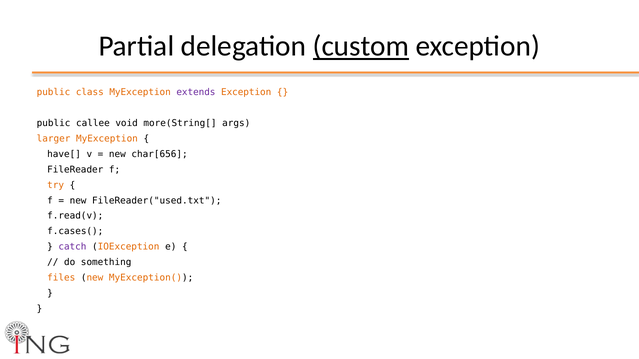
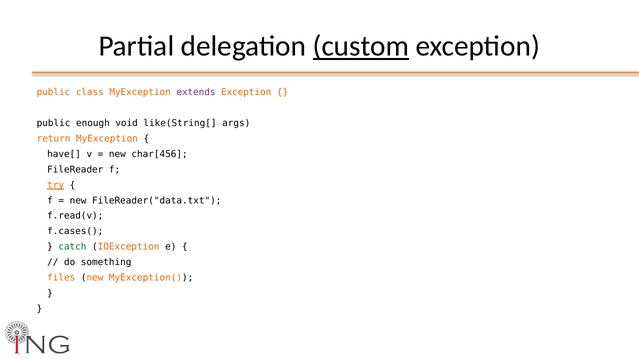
callee: callee -> enough (93, 123)
more(String[: more(String[ -> like(String[ (180, 123)
larger: larger -> return (54, 139)
char[656: char[656 -> char[456 (160, 154)
try underline: none -> present (56, 185)
FileReader("used.txt: FileReader("used.txt -> FileReader("data.txt (157, 201)
catch colour: purple -> green (72, 247)
